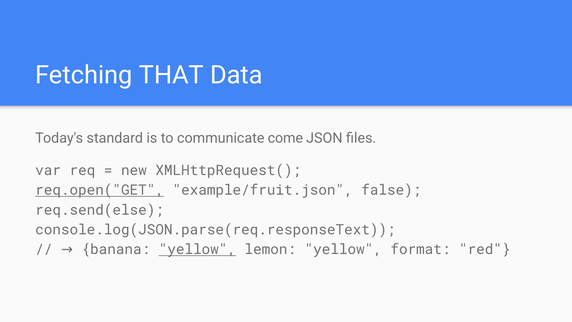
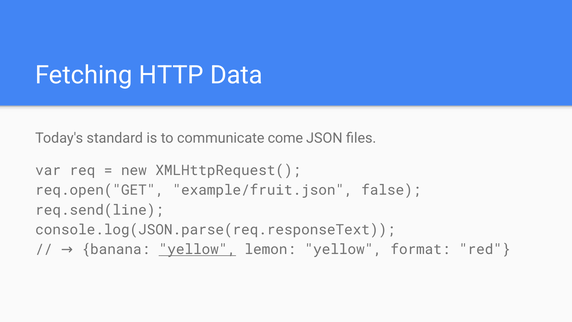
THAT: THAT -> HTTP (171, 75)
req.open("GET underline: present -> none (100, 190)
req.send(else: req.send(else -> req.send(line (100, 210)
